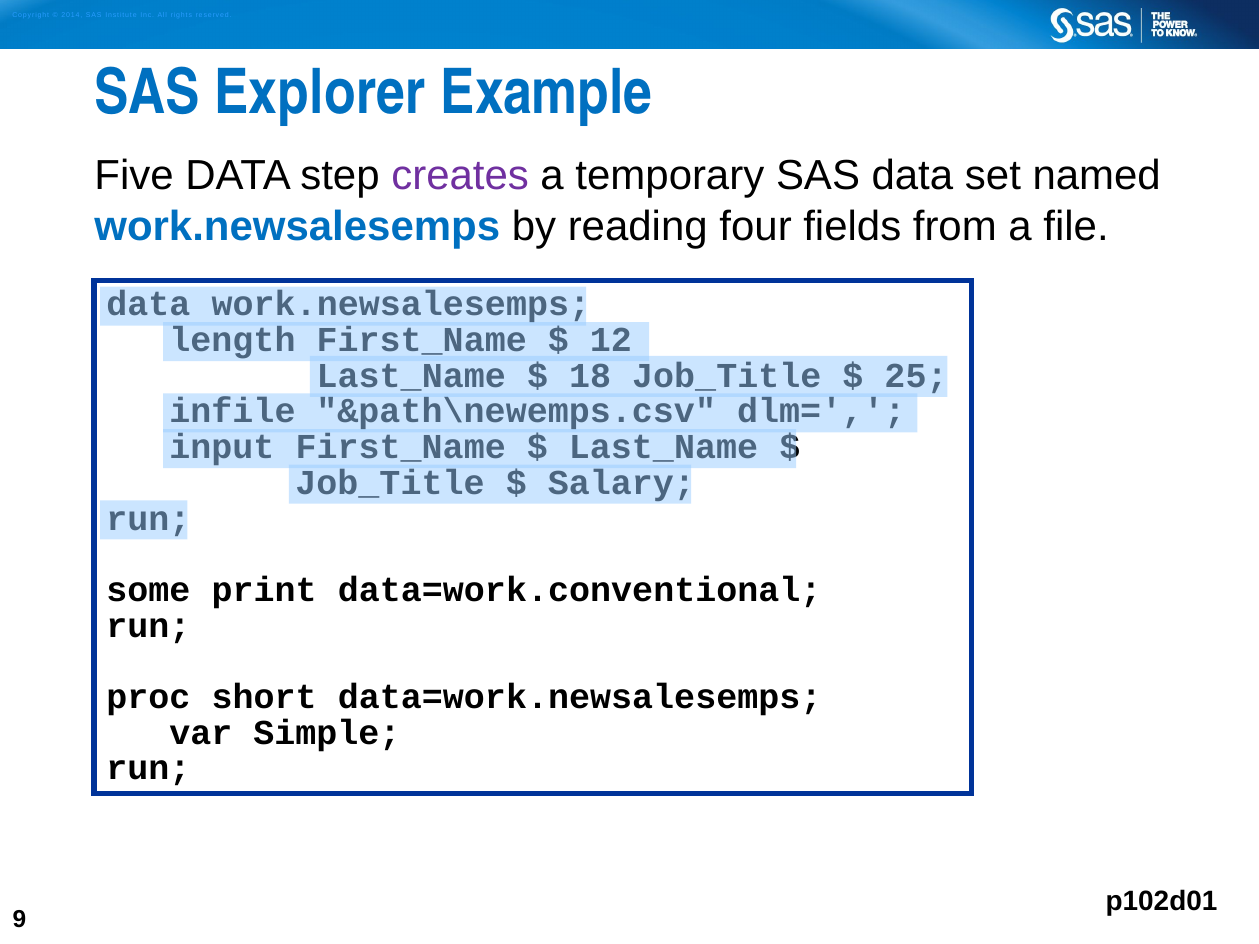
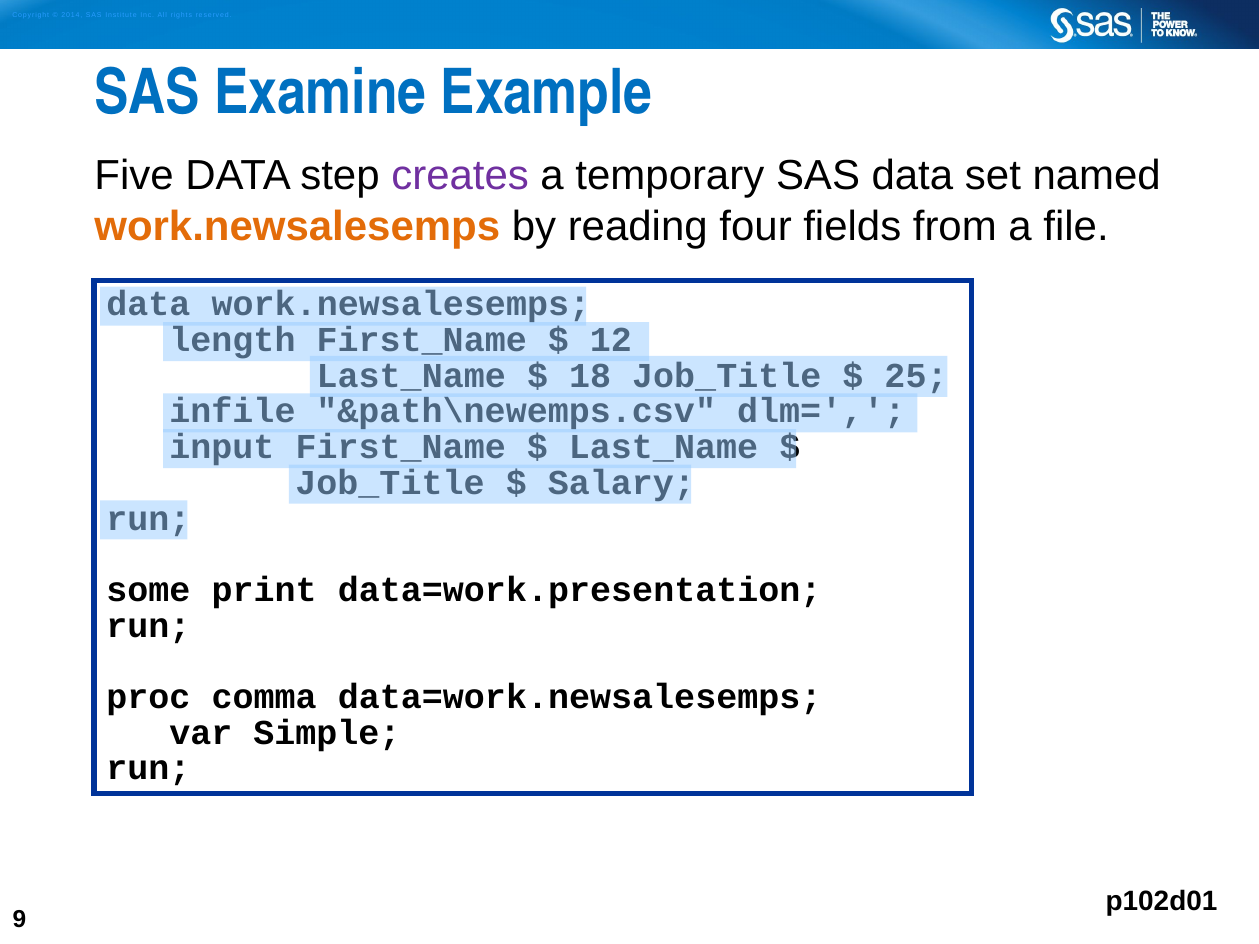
Explorer: Explorer -> Examine (320, 92)
work.newsalesemps colour: blue -> orange (297, 226)
data=work.conventional: data=work.conventional -> data=work.presentation (580, 590)
short: short -> comma (264, 697)
